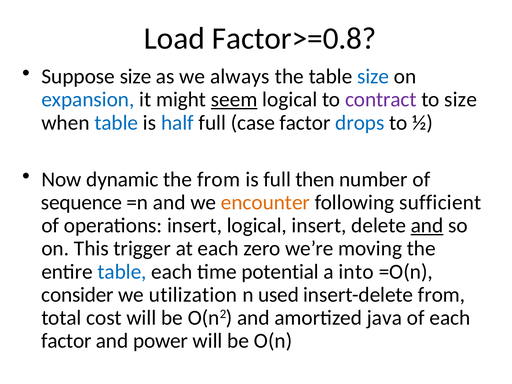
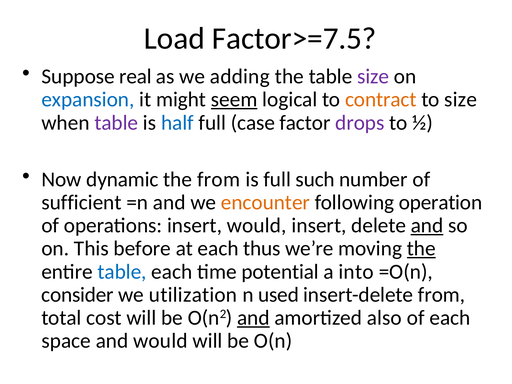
Factor>=0.8: Factor>=0.8 -> Factor>=7.5 (294, 38)
Suppose size: size -> real (136, 77)
always: always -> adding (240, 77)
size colour: blue -> purple (373, 77)
contract colour: purple -> orange (381, 100)
table colour: blue -> purple (116, 123)
drops colour: blue -> purple (360, 123)
then: then -> such (315, 179)
sequence: sequence -> sufficient (82, 203)
sufficient: sufficient -> operation (440, 203)
insert logical: logical -> would (257, 226)
trigger: trigger -> before (142, 249)
zero: zero -> thus (262, 249)
the underline: none -> present (421, 249)
and underline: none -> present (253, 318)
java: java -> also (384, 318)
factor: factor -> space (66, 341)
and power: power -> would (160, 341)
